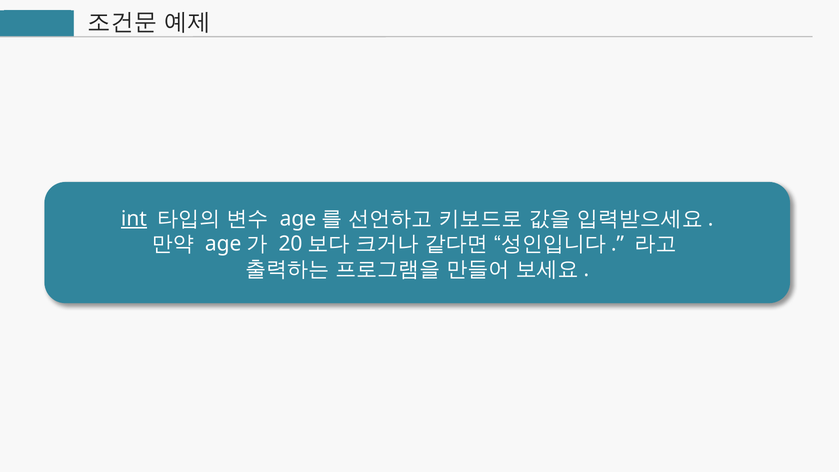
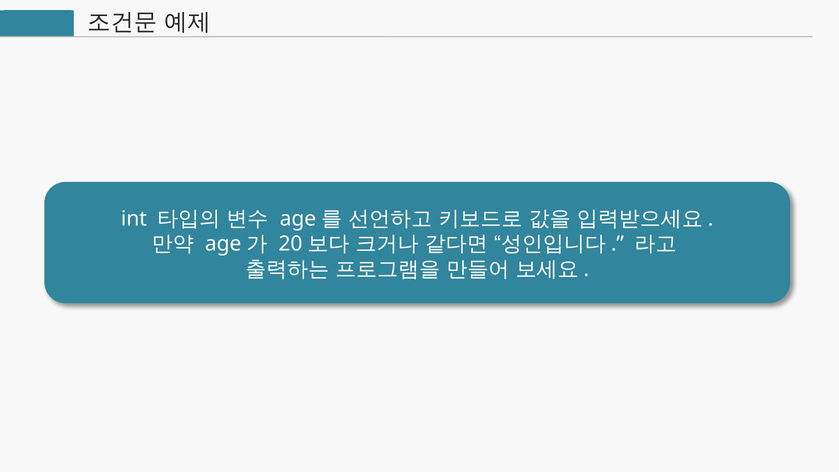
int underline: present -> none (134, 219)
